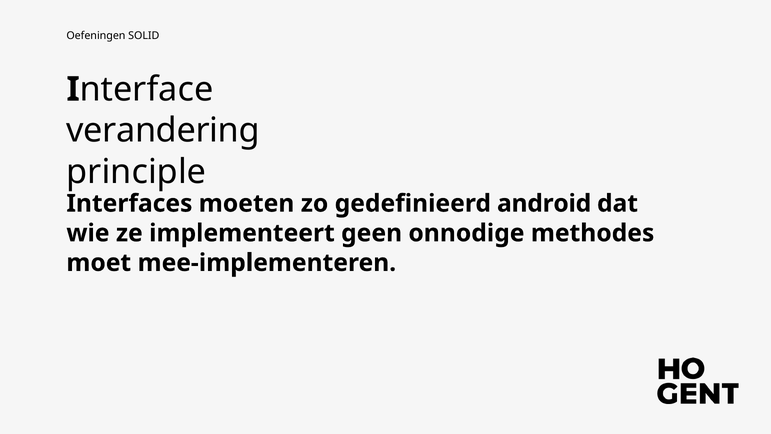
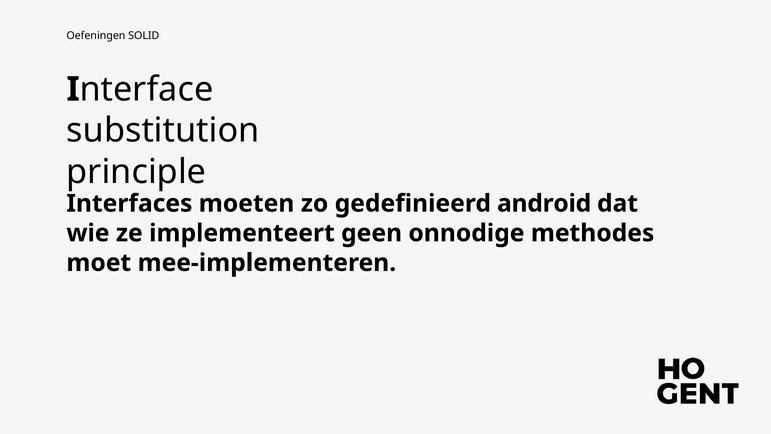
verandering: verandering -> substitution (163, 130)
